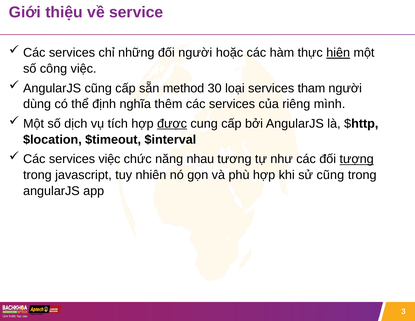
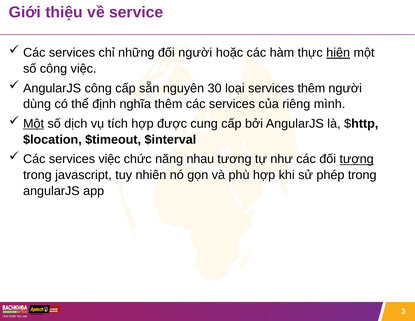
AngularJS cũng: cũng -> công (98, 88)
method: method -> nguyên (183, 88)
services tham: tham -> thêm (311, 88)
Một underline: none -> present (34, 124)
được underline: present -> none (172, 124)
sử cũng: cũng -> phép (330, 175)
